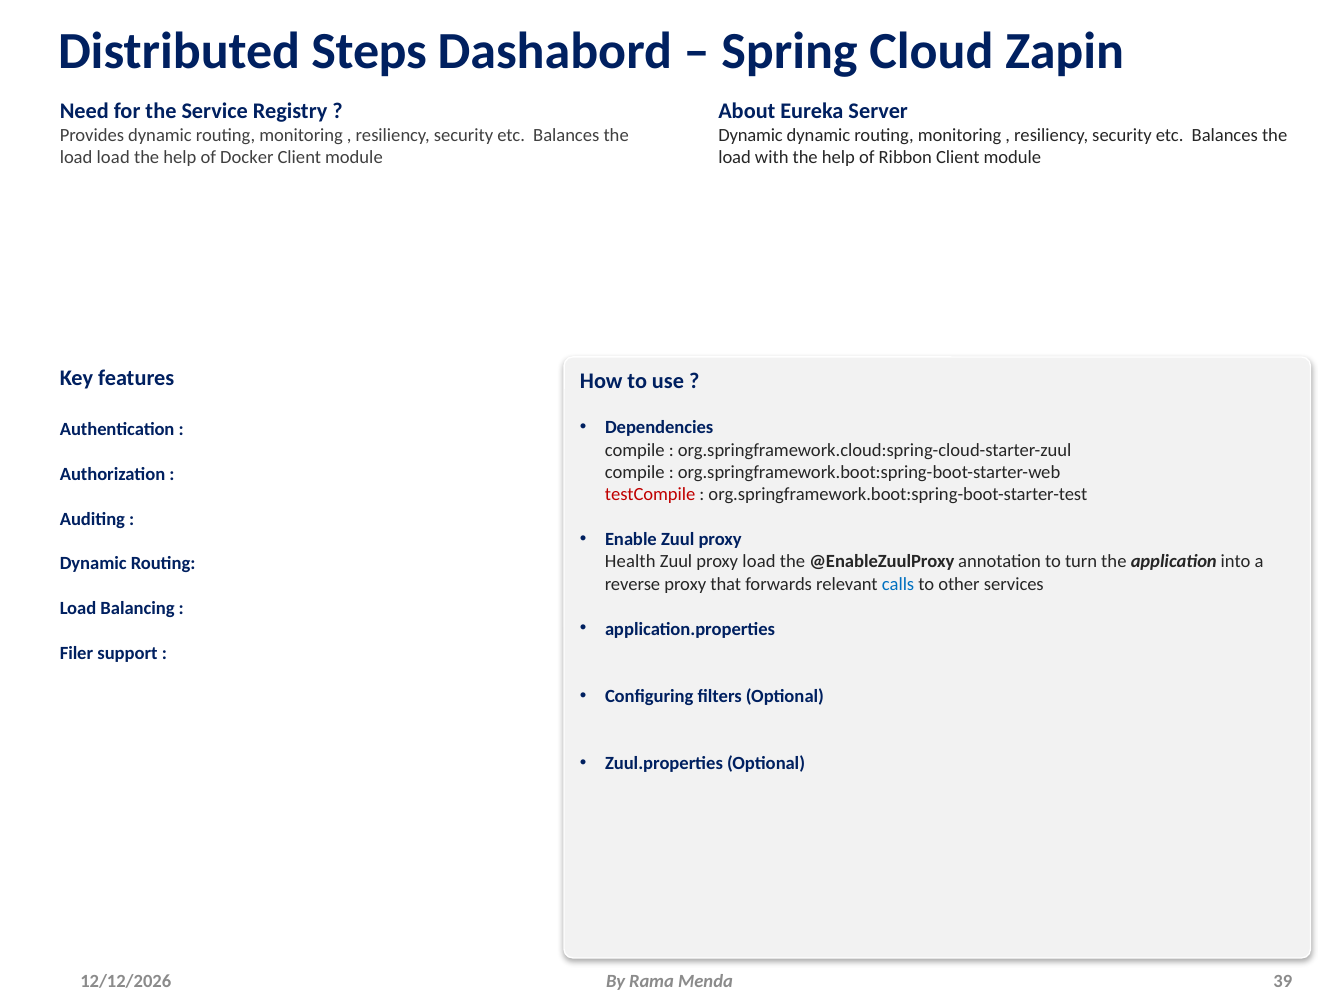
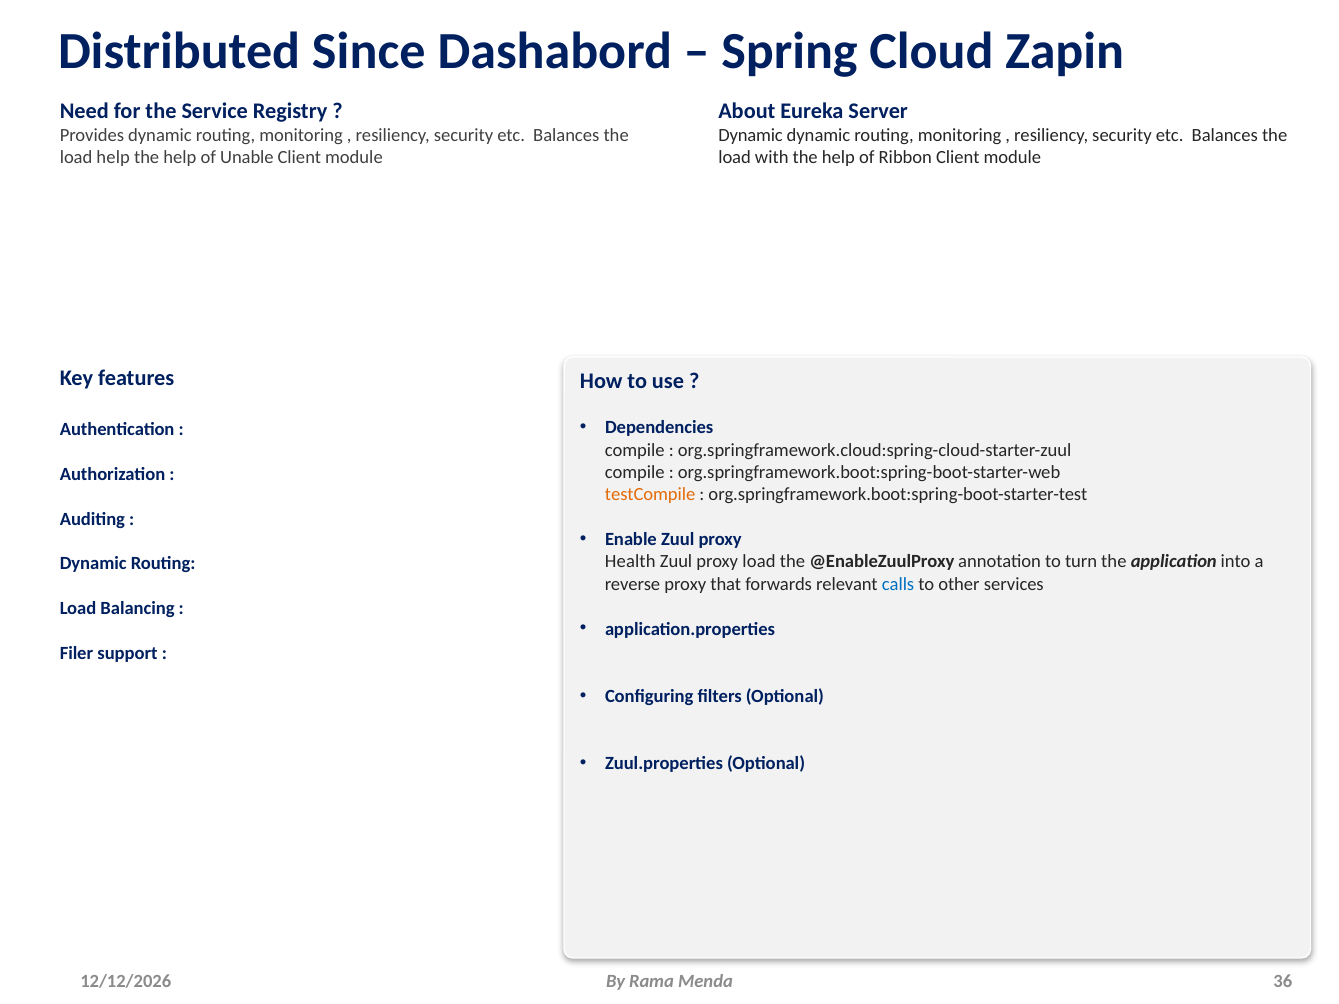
Steps: Steps -> Since (369, 52)
load load: load -> help (113, 157)
Docker: Docker -> Unable (247, 157)
testCompile colour: red -> orange (650, 495)
39: 39 -> 36 (1283, 982)
